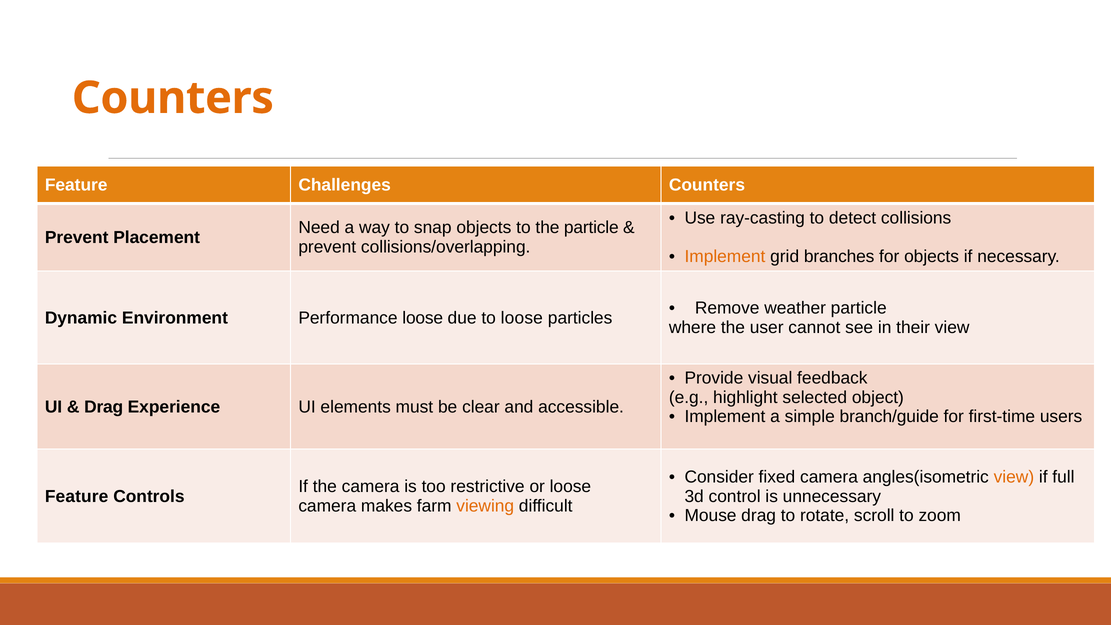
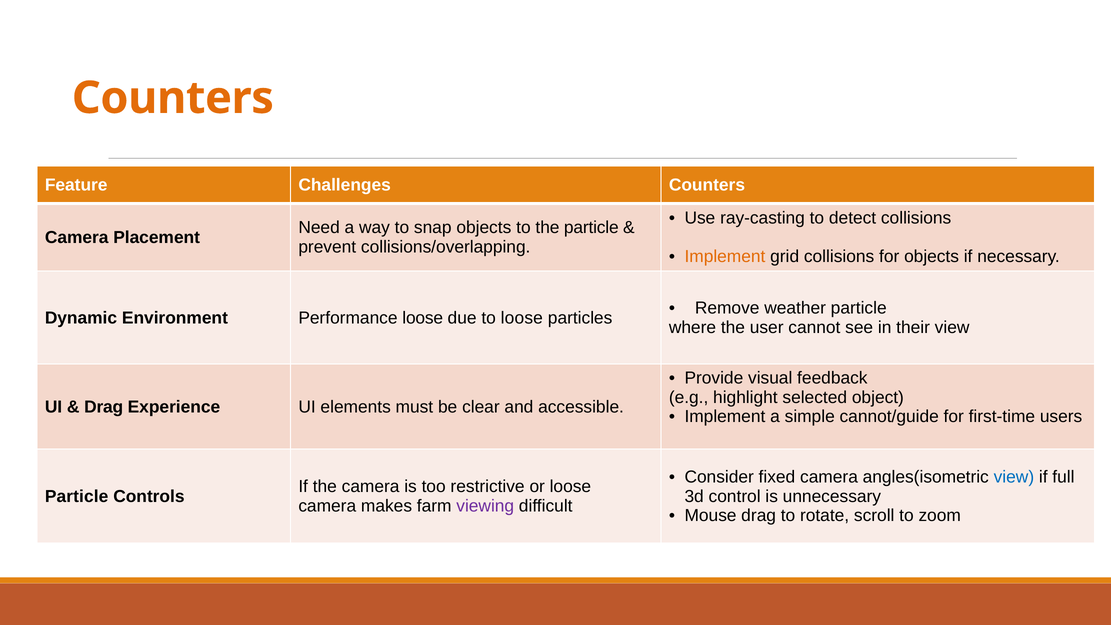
Prevent: Prevent -> Camera (77, 237)
grid branches: branches -> collisions (839, 257)
branch/guide: branch/guide -> cannot/guide (889, 417)
view colour: orange -> blue (1014, 477)
Feature: Feature -> Particle (77, 496)
viewing colour: orange -> purple (485, 506)
